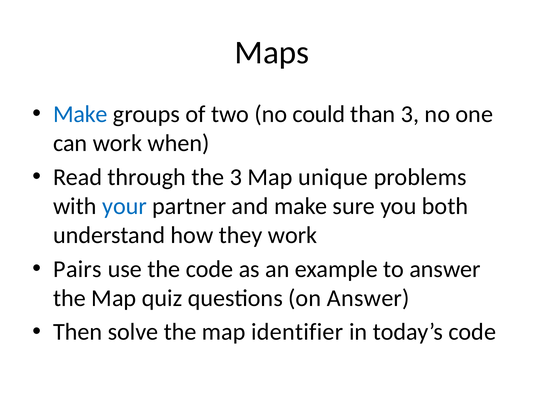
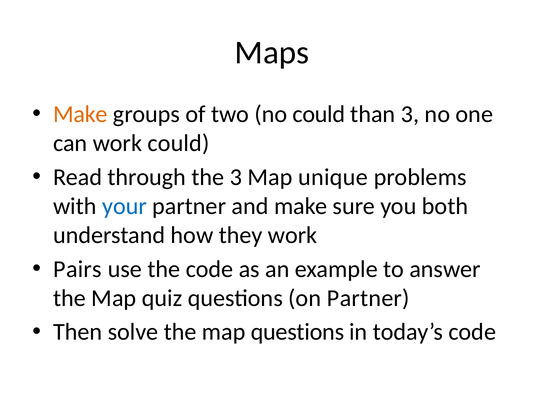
Make colour: blue -> orange (80, 114)
work when: when -> could (178, 143)
on Answer: Answer -> Partner (368, 298)
map identifier: identifier -> questions (297, 332)
